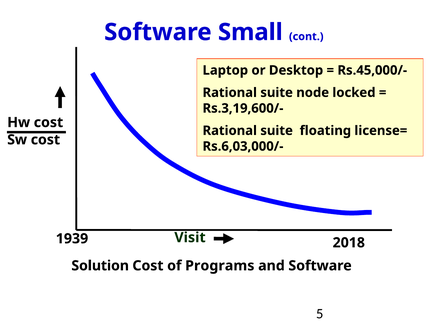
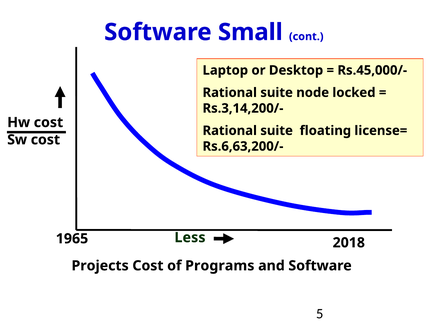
Rs.3,19,600/-: Rs.3,19,600/- -> Rs.3,14,200/- (243, 108)
Rs.6,03,000/-: Rs.6,03,000/- -> Rs.6,63,200/- (243, 146)
Visit: Visit -> Less (190, 237)
1939: 1939 -> 1965 (72, 238)
Solution: Solution -> Projects (100, 266)
